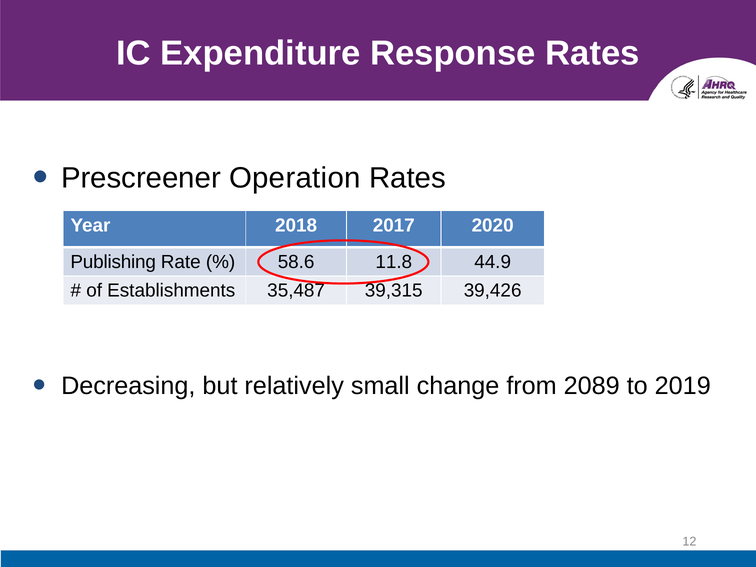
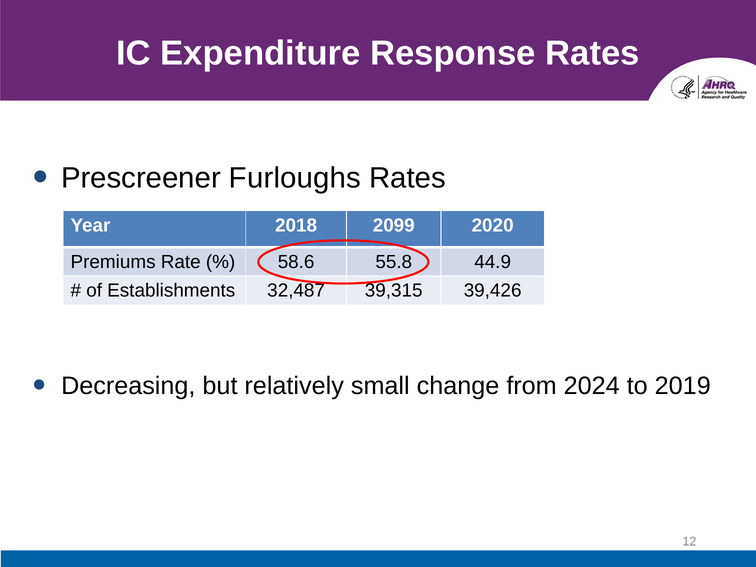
Operation: Operation -> Furloughs (295, 178)
2017: 2017 -> 2099 (394, 225)
Publishing: Publishing -> Premiums (113, 262)
11.8: 11.8 -> 55.8 (394, 262)
35,487: 35,487 -> 32,487 (296, 291)
2089: 2089 -> 2024 (592, 386)
